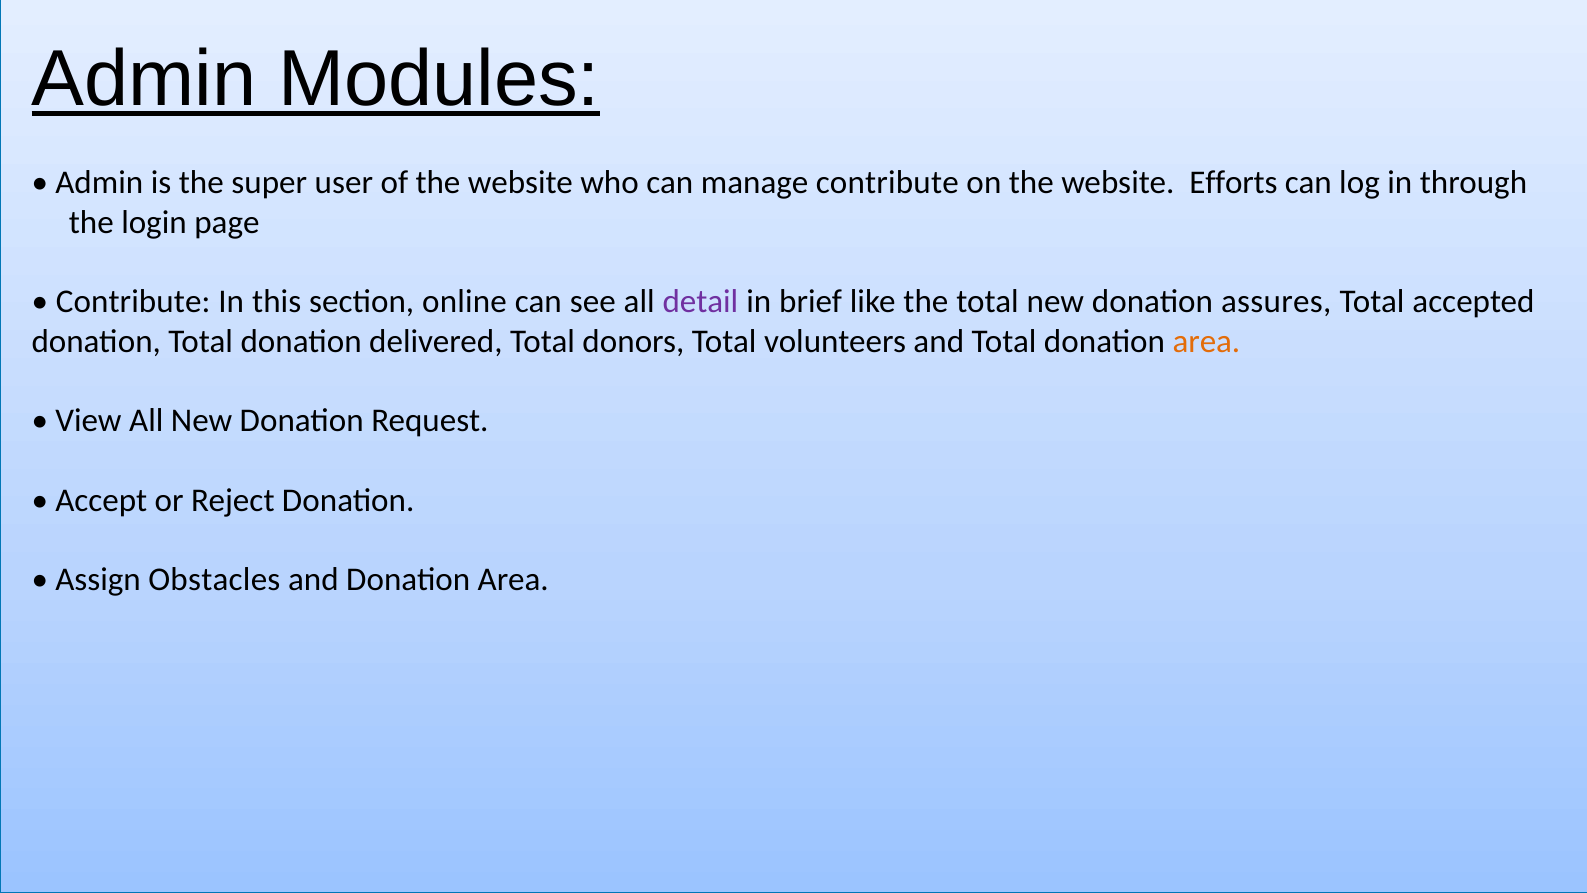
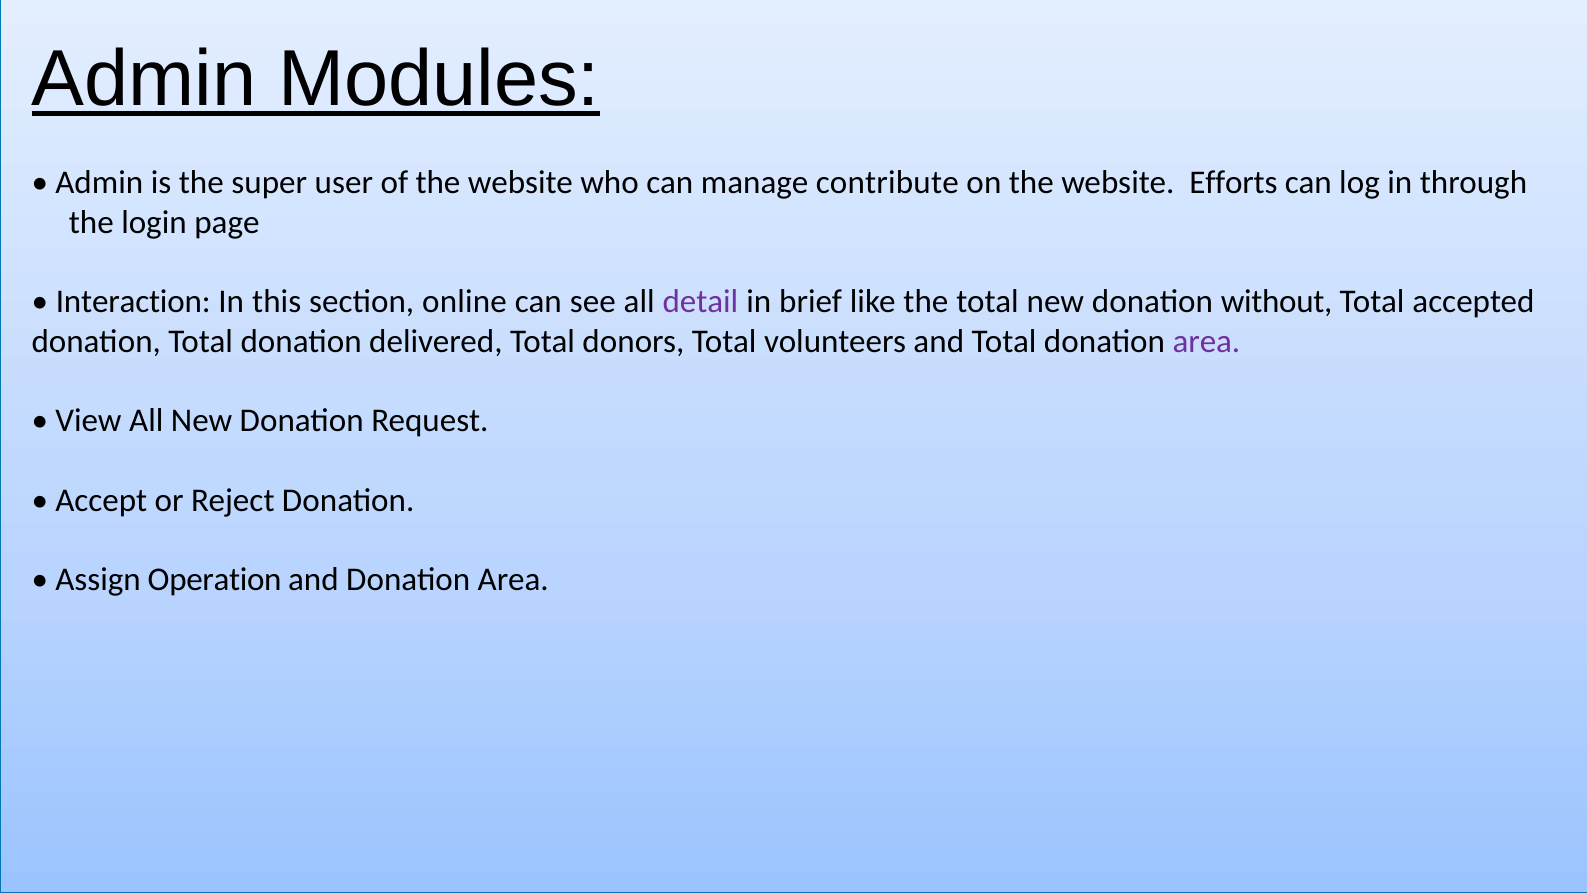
Contribute: Contribute -> Interaction (133, 302)
assures: assures -> without (1277, 302)
area colour: orange -> purple (1206, 341)
Obstacles: Obstacles -> Operation (215, 580)
